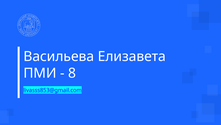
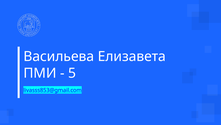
8: 8 -> 5 (72, 73)
